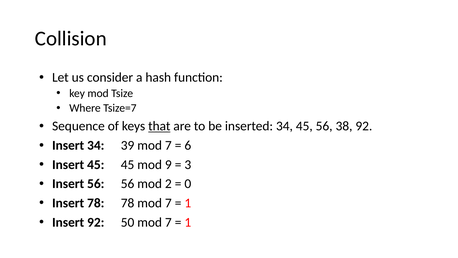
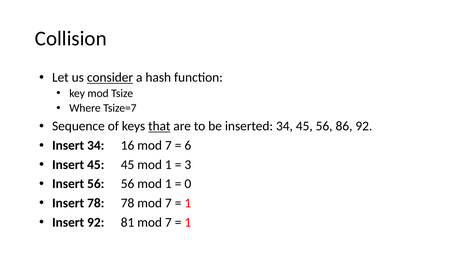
consider underline: none -> present (110, 77)
38: 38 -> 86 (344, 126)
39: 39 -> 16 (128, 145)
45 mod 9: 9 -> 1 (168, 164)
56 mod 2: 2 -> 1 (168, 184)
50: 50 -> 81 (128, 222)
